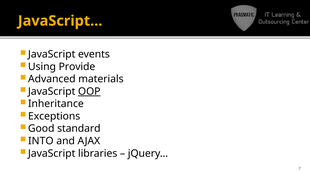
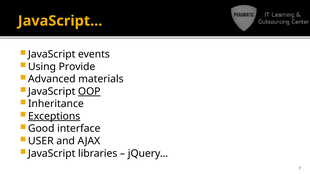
Exceptions underline: none -> present (54, 116)
standard: standard -> interface (79, 129)
INTO: INTO -> USER (41, 141)
